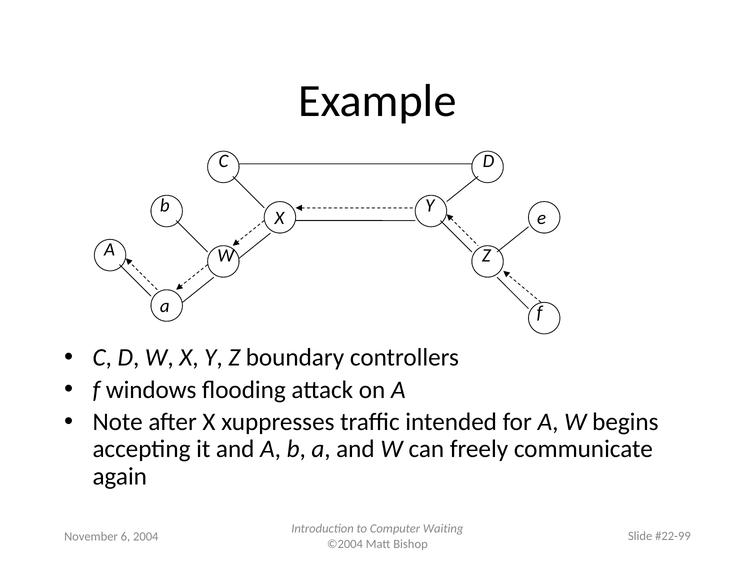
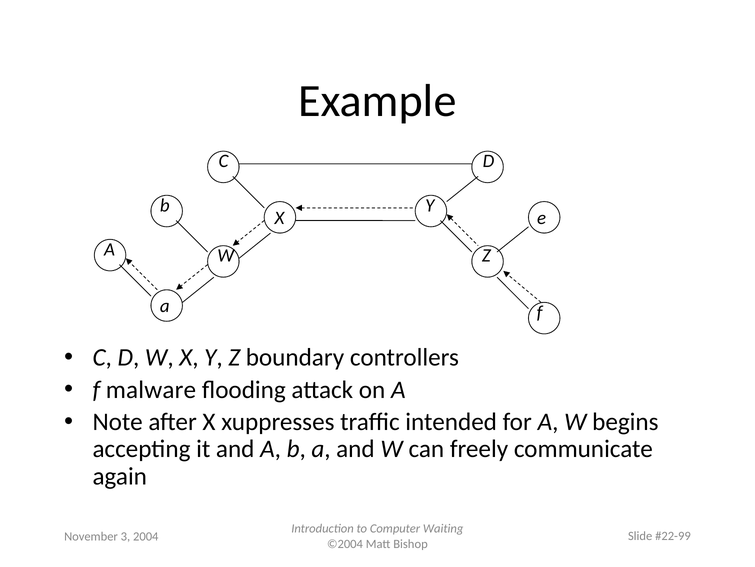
windows: windows -> malware (151, 389)
6: 6 -> 3 (125, 536)
